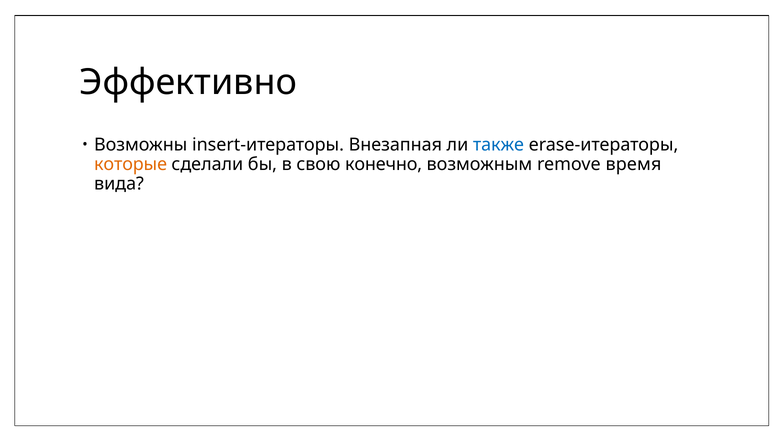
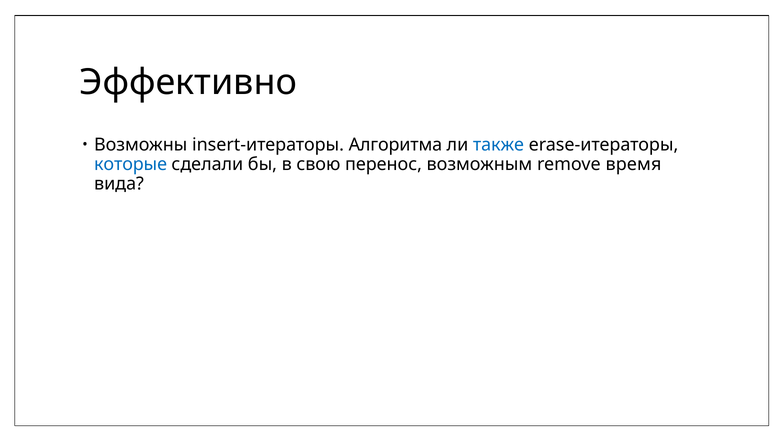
Внезапная: Внезапная -> Алгоритма (395, 145)
которые colour: orange -> blue (131, 164)
конечно: конечно -> перенос (383, 164)
